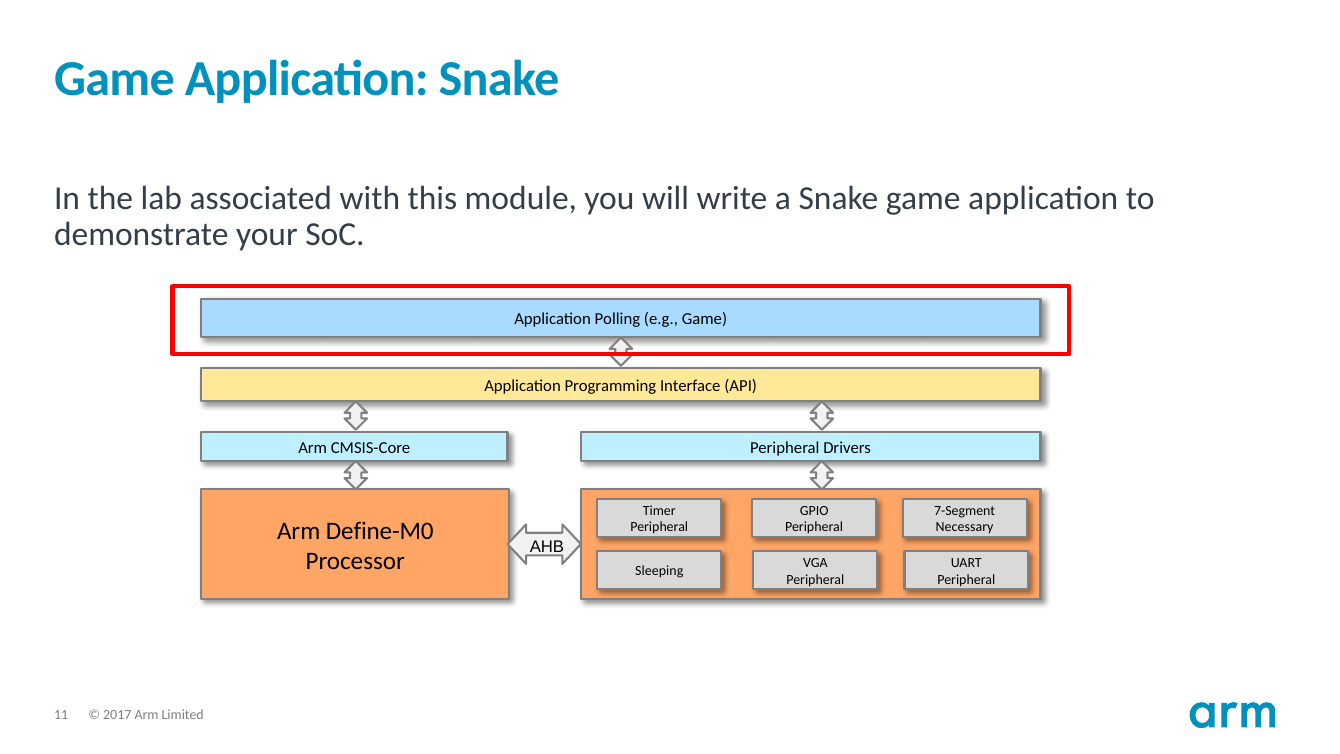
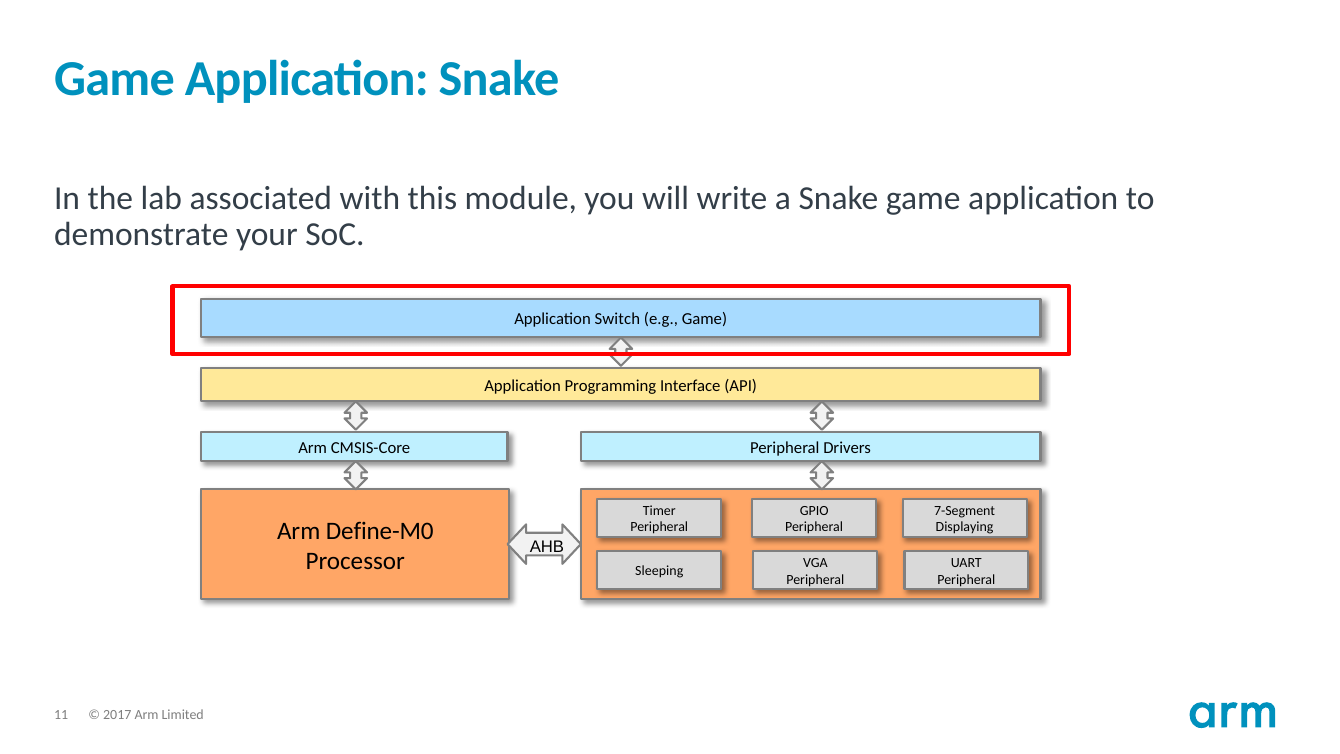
Polling: Polling -> Switch (617, 319)
Necessary: Necessary -> Displaying (965, 527)
